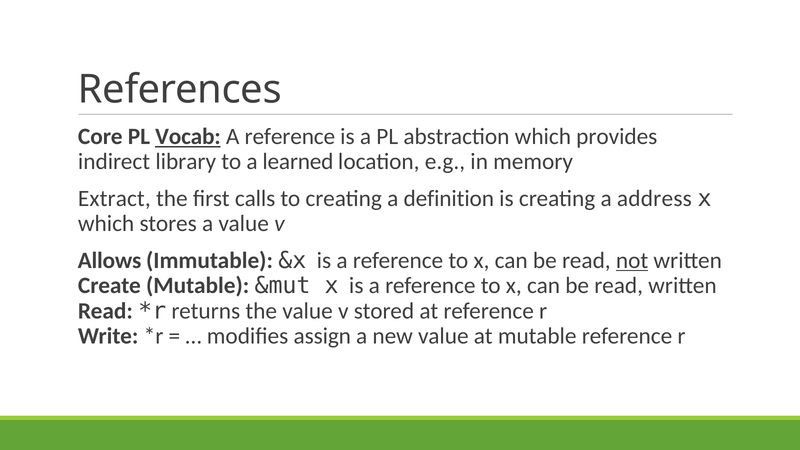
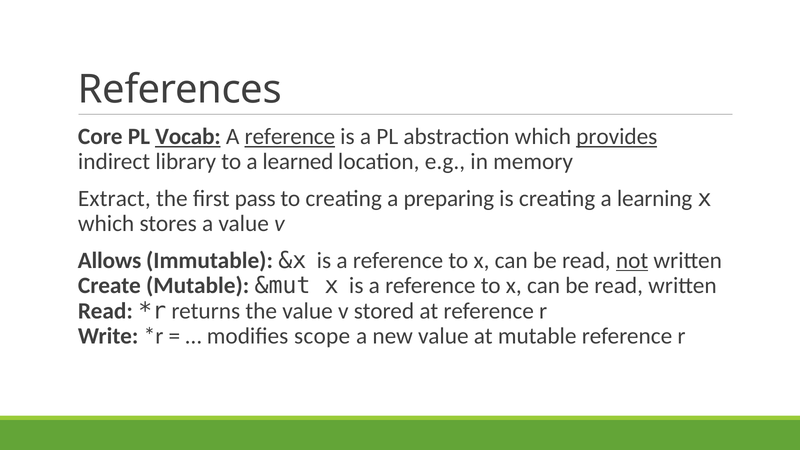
reference underline: none -> present (290, 137)
provides underline: none -> present (617, 137)
calls: calls -> pass (255, 199)
definition: definition -> preparing (449, 199)
address: address -> learning (655, 199)
assign: assign -> scope (322, 336)
